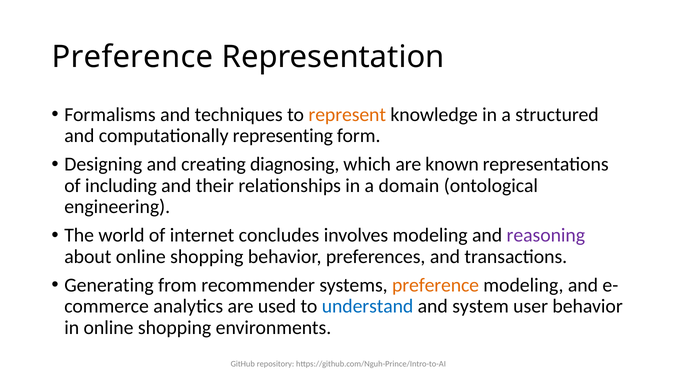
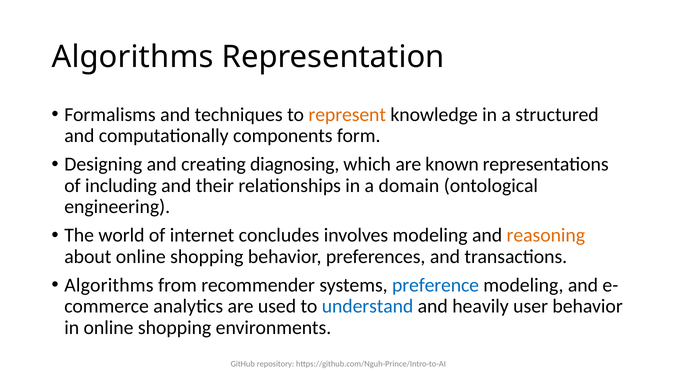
Preference: Preference -> Algorithms (133, 57)
representing: representing -> components (283, 136)
reasoning colour: purple -> orange (546, 235)
Generating: Generating -> Algorithms (109, 285)
preference colour: orange -> blue (436, 285)
system: system -> heavily (481, 306)
